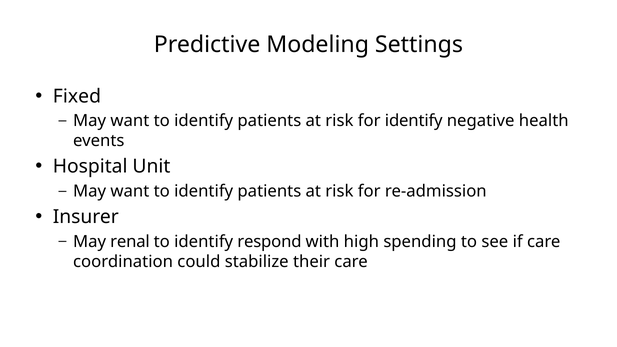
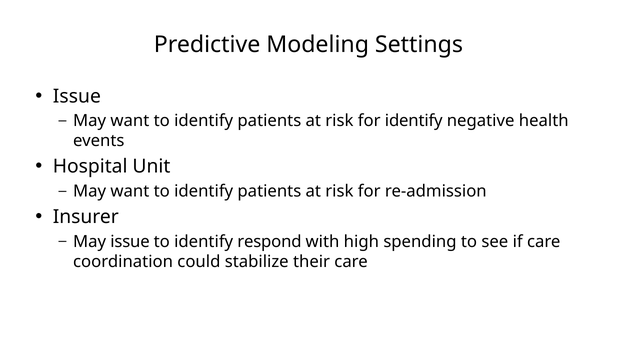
Fixed: Fixed -> Issue (77, 96)
May renal: renal -> issue (130, 242)
